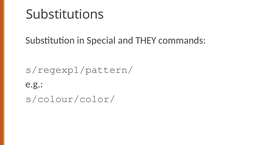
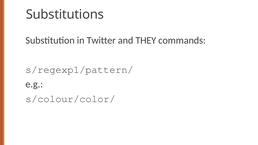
Special: Special -> Twitter (101, 41)
